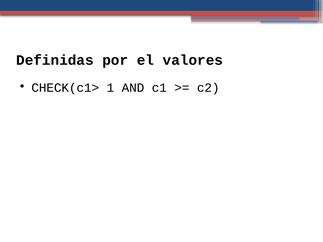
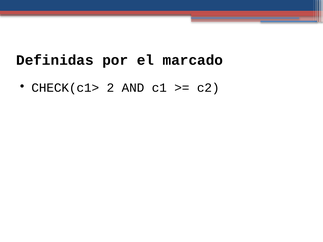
valores: valores -> marcado (193, 60)
1: 1 -> 2 (110, 88)
